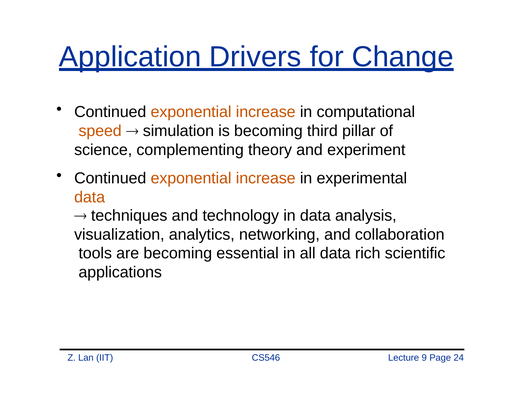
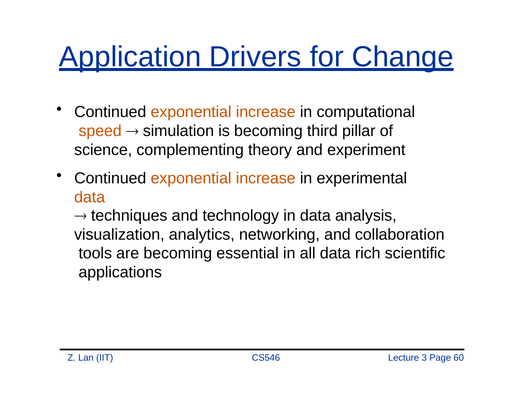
9: 9 -> 3 (424, 358)
24: 24 -> 60 (459, 358)
